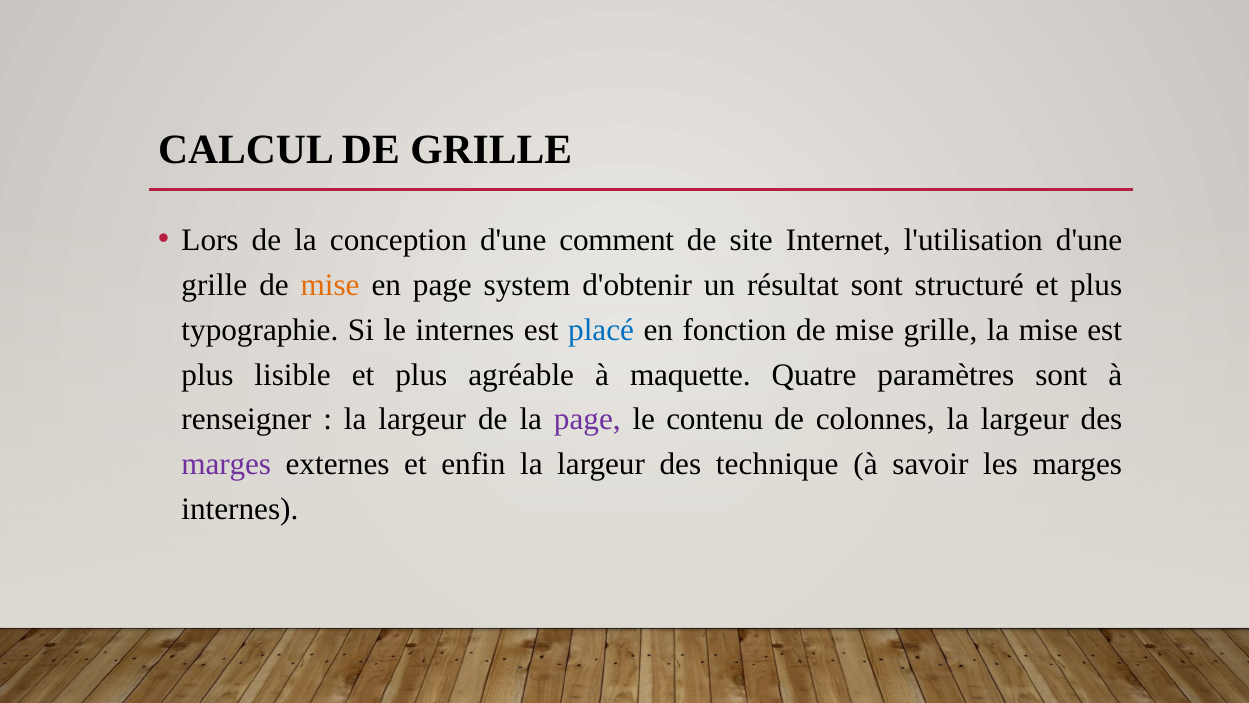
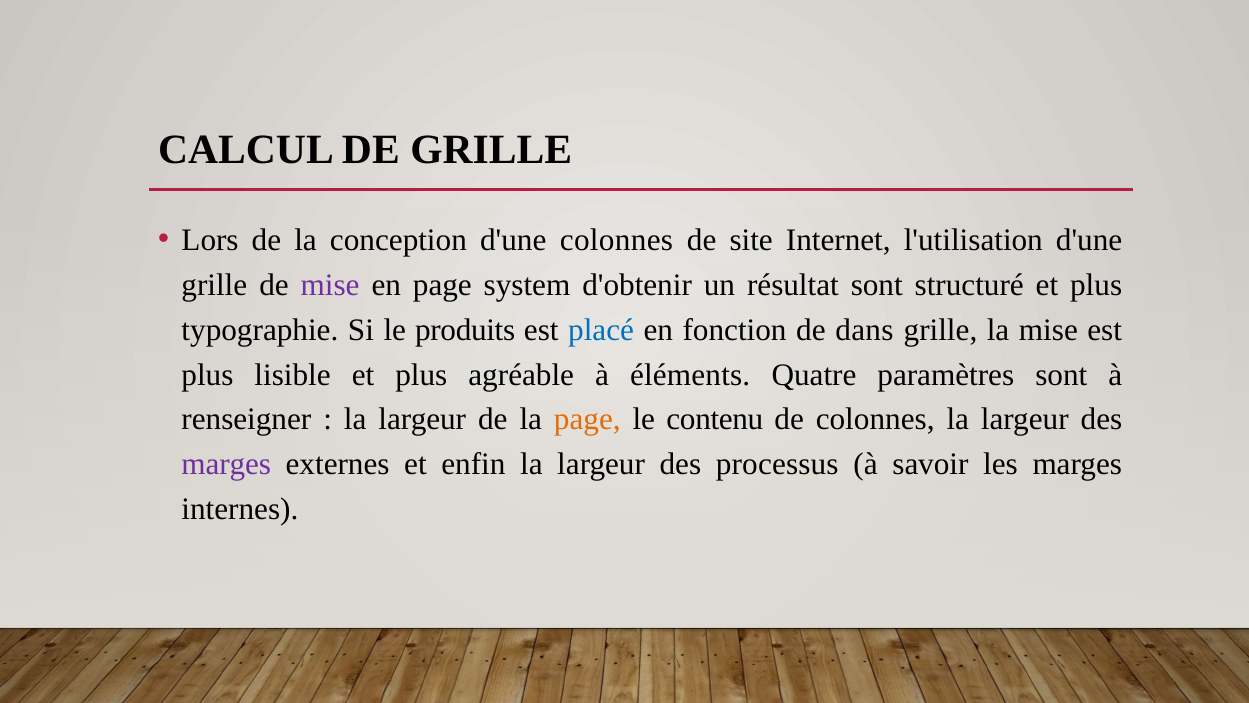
d'une comment: comment -> colonnes (616, 240)
mise colour: orange -> purple (330, 285)
le internes: internes -> produits (465, 329)
fonction de mise: mise -> dans (864, 329)
maquette: maquette -> éléments (690, 374)
page colour: purple -> orange (587, 419)
technique: technique -> processus (777, 464)
